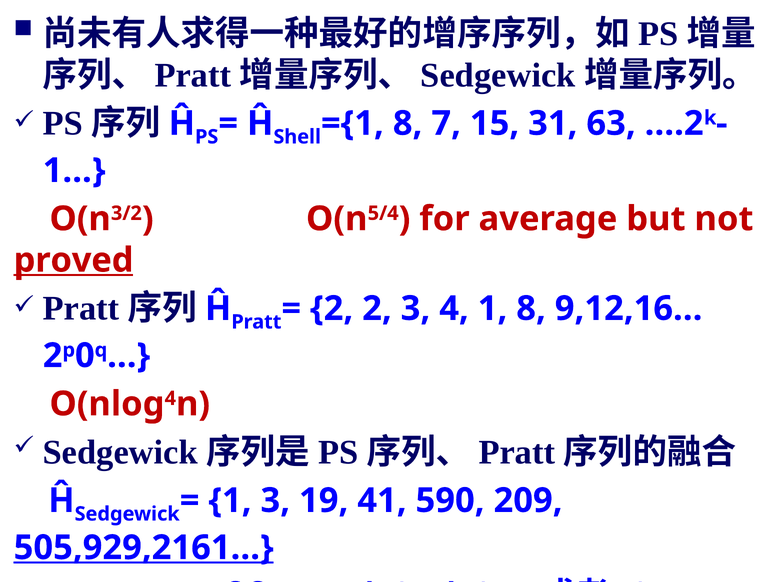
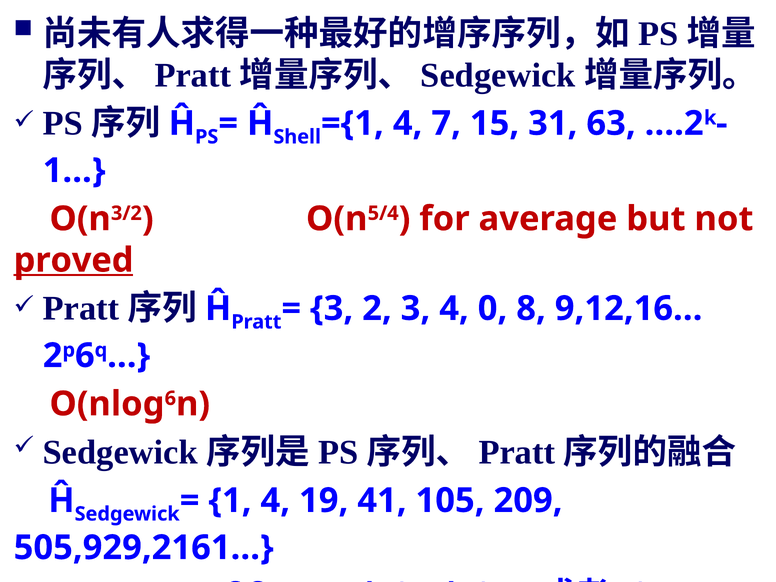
8: 8 -> 4 (408, 123)
2: 2 -> 3 (332, 309)
4 1: 1 -> 0 (493, 309)
0: 0 -> 6 (85, 356)
4: 4 -> 6 (170, 398)
1 3: 3 -> 4 (275, 501)
590: 590 -> 105 (450, 501)
505,929,2161… underline: present -> none (144, 548)
